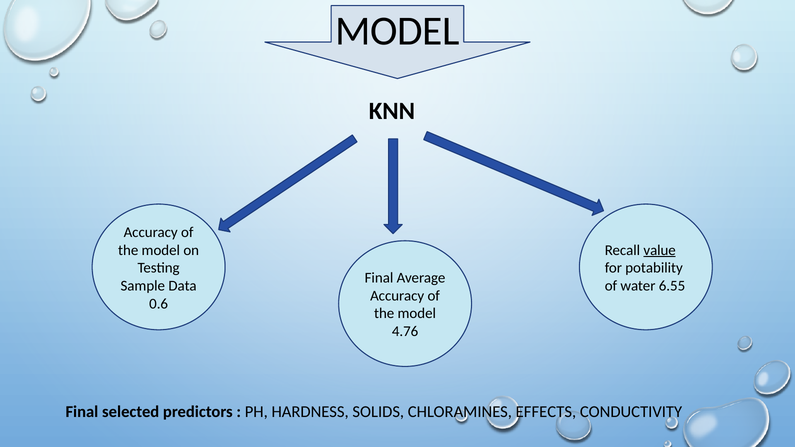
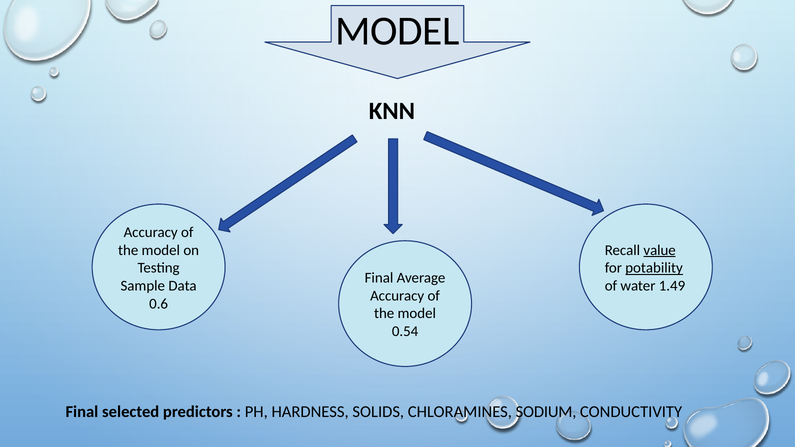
potability underline: none -> present (654, 268)
6.55: 6.55 -> 1.49 (672, 286)
4.76: 4.76 -> 0.54 (405, 332)
EFFECTS: EFFECTS -> SODIUM (546, 412)
